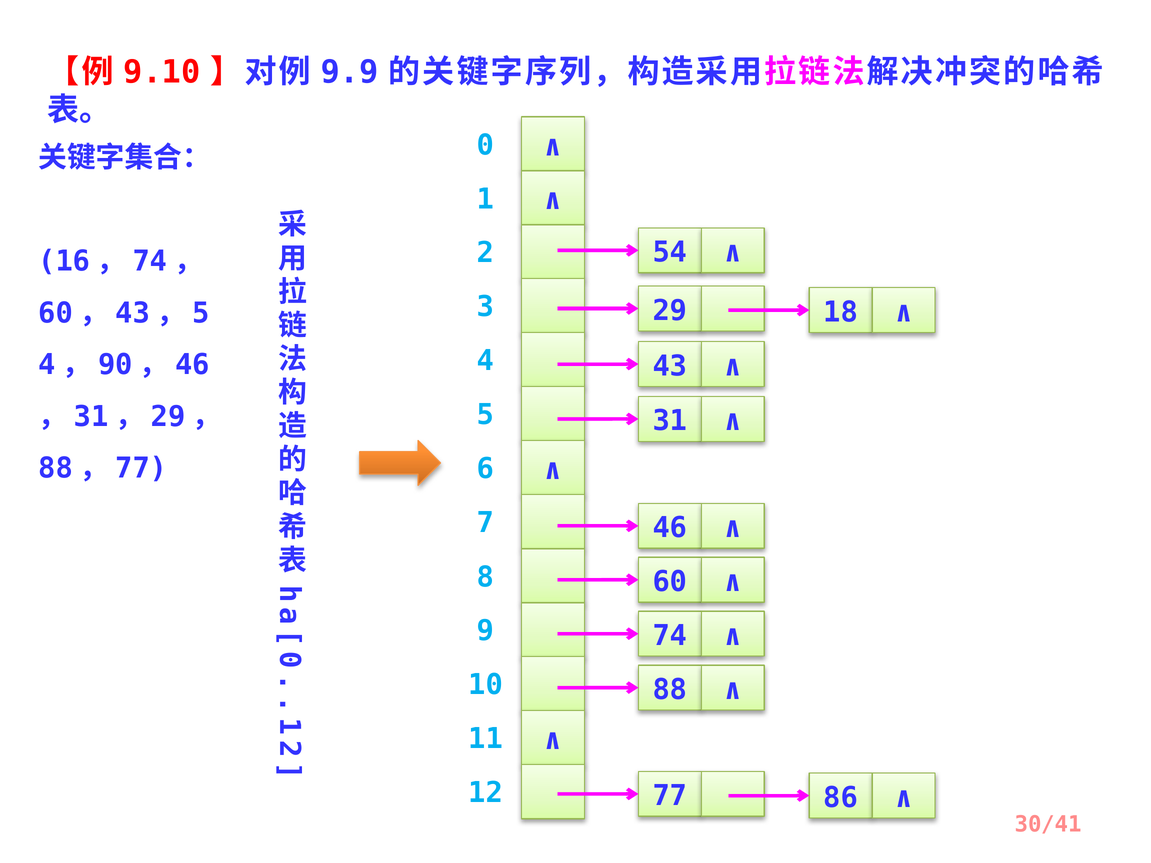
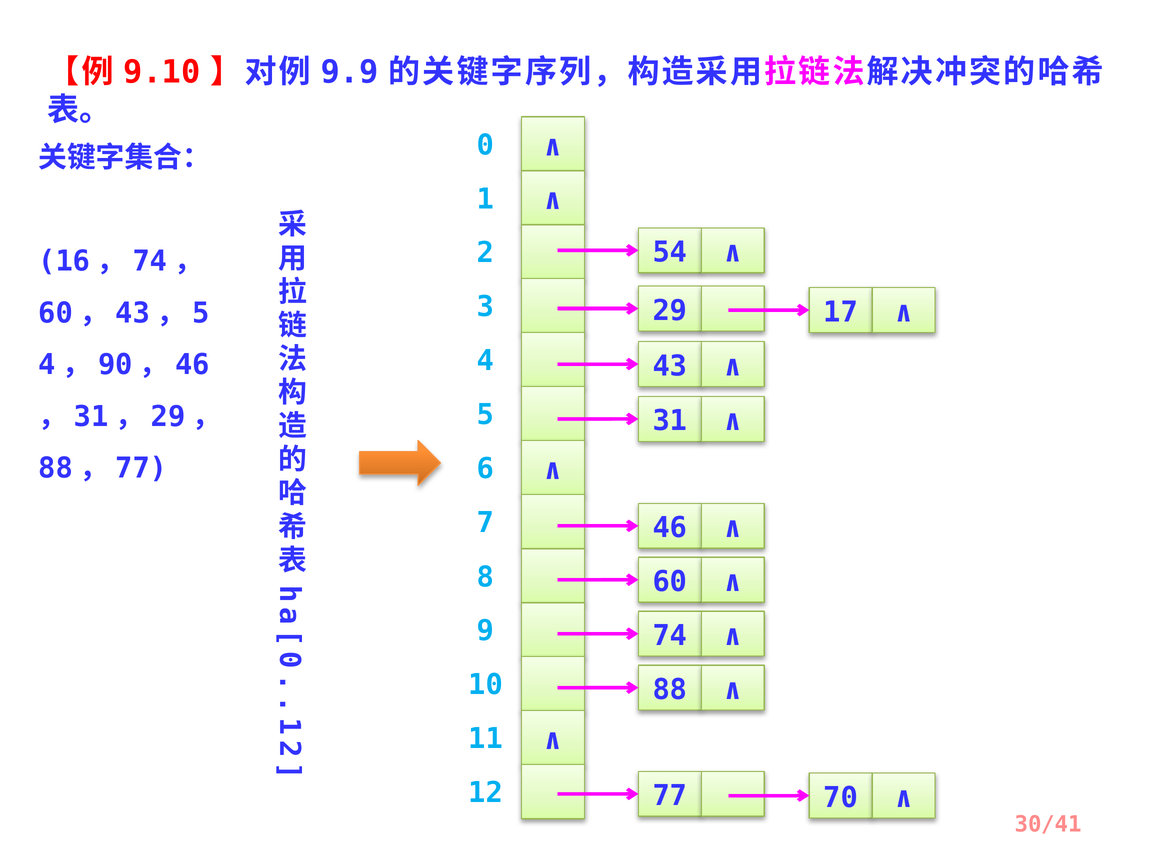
18: 18 -> 17 (841, 312)
86: 86 -> 70 (841, 798)
